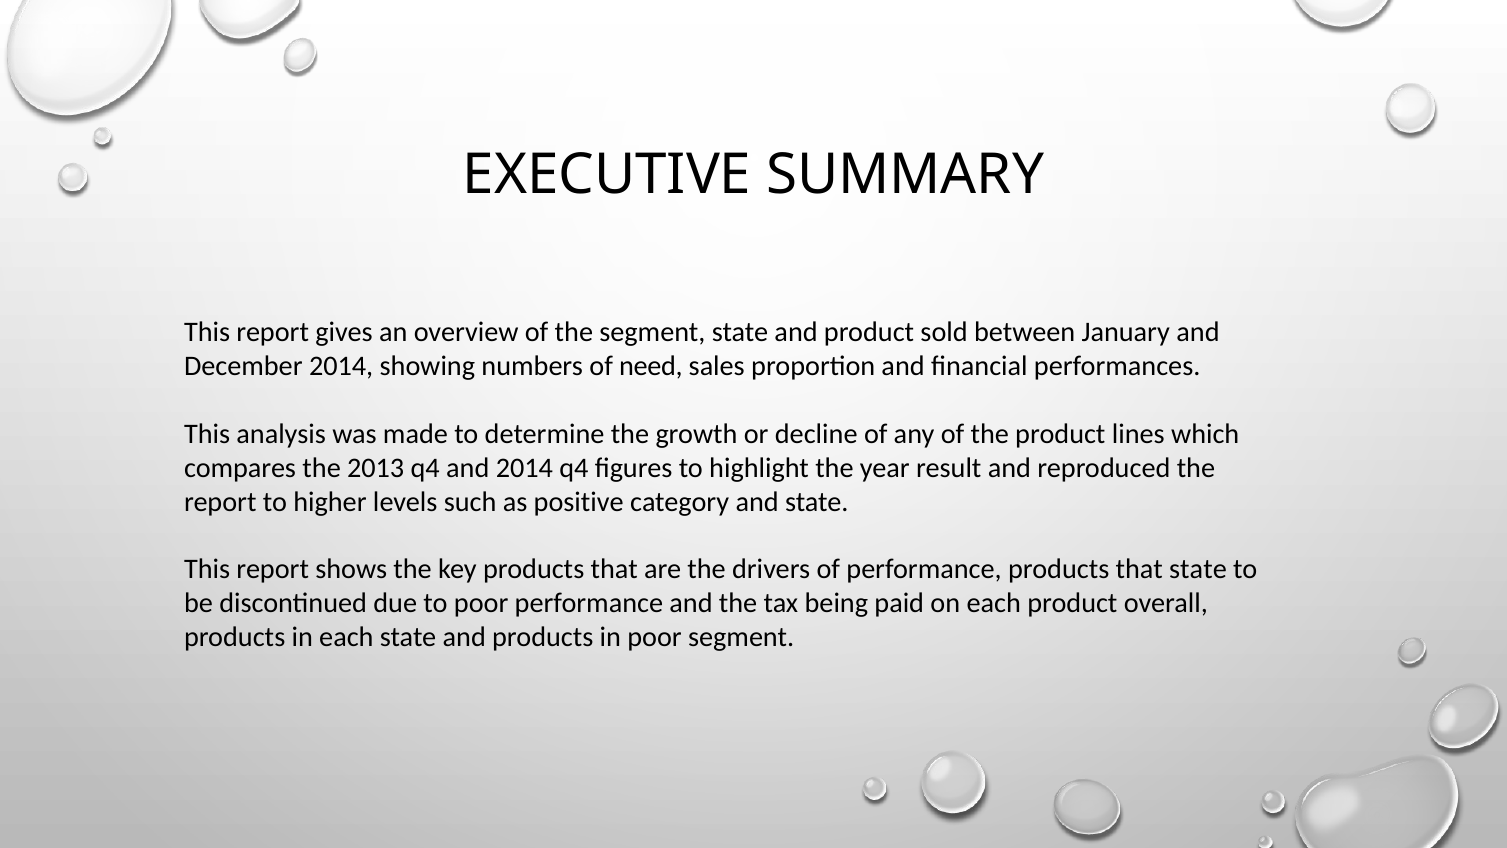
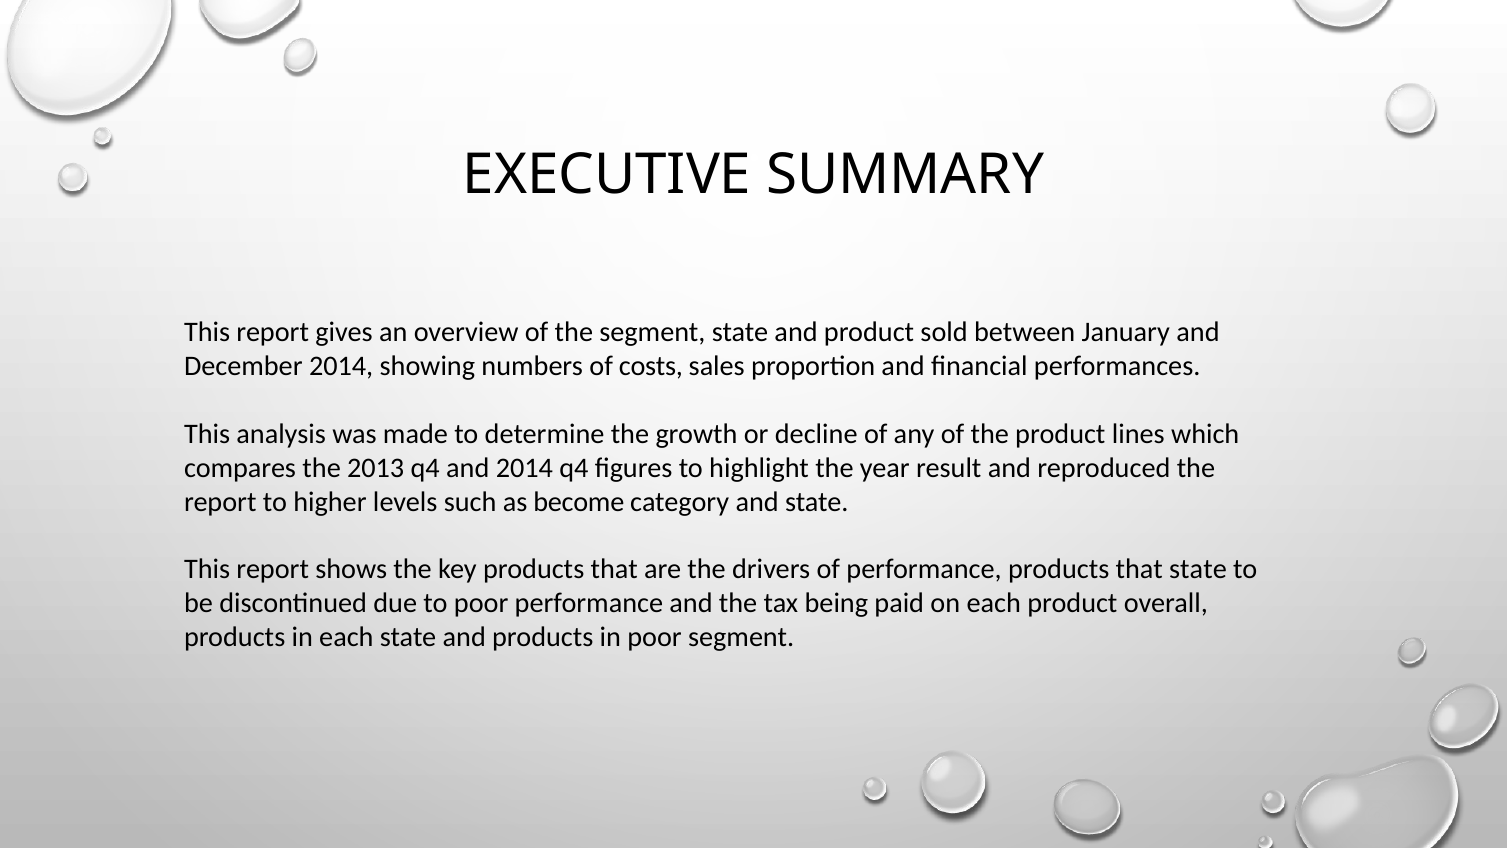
need: need -> costs (651, 366)
positive: positive -> become (579, 502)
